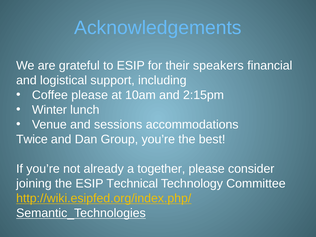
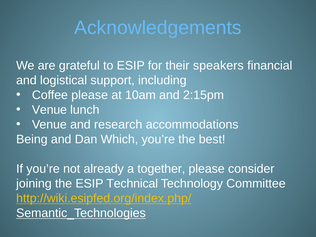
Winter: Winter -> Venue (49, 110)
sessions: sessions -> research (118, 125)
Twice: Twice -> Being (32, 139)
Group: Group -> Which (119, 139)
